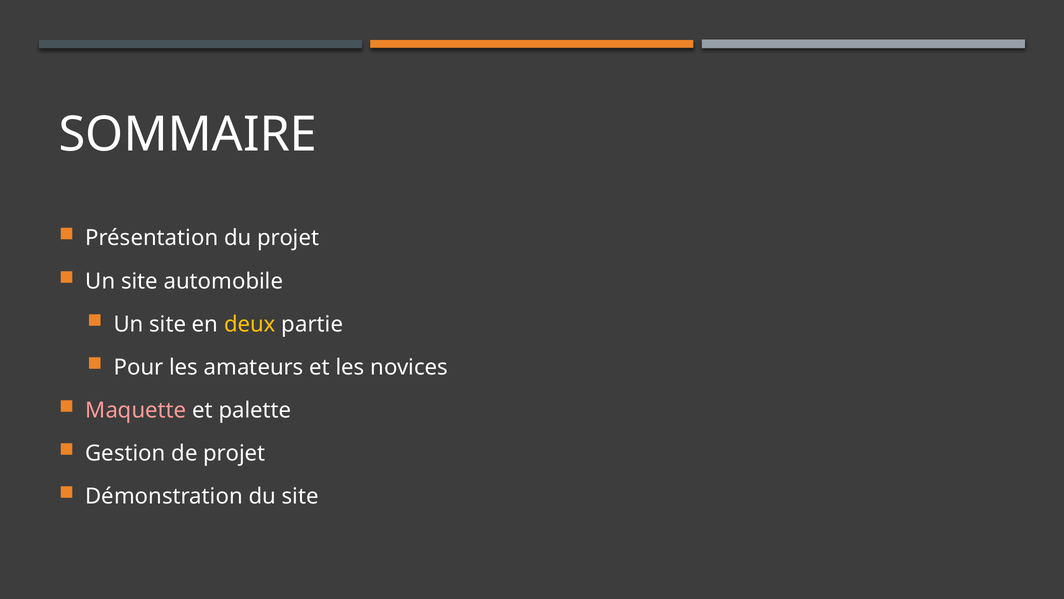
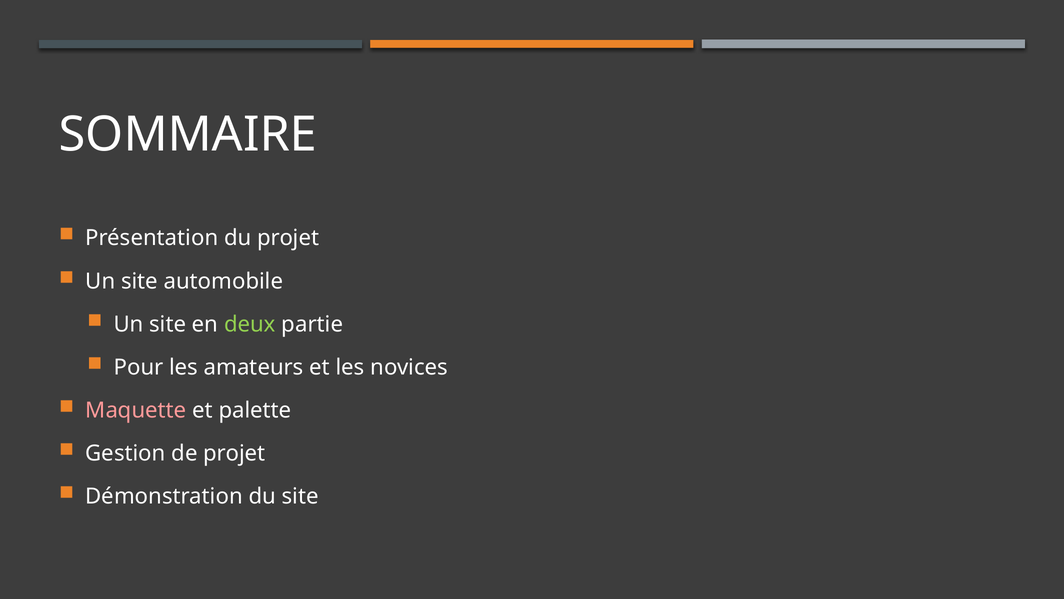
deux colour: yellow -> light green (250, 324)
